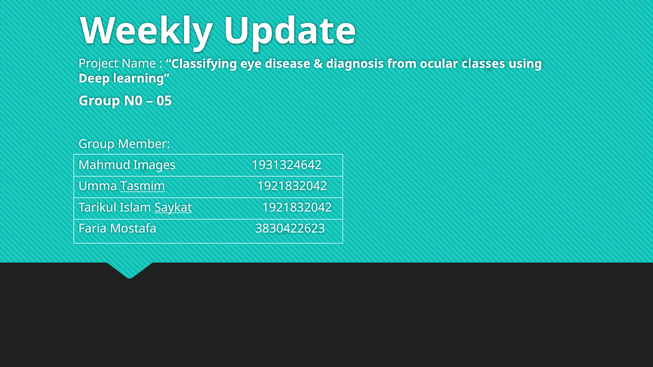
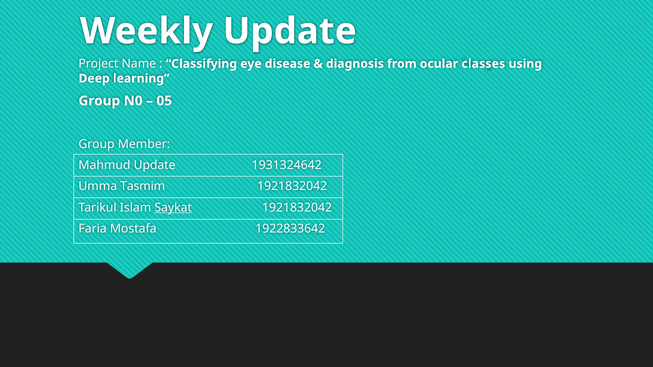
Mahmud Images: Images -> Update (155, 165)
Tasmim underline: present -> none (143, 187)
3830422623: 3830422623 -> 1922833642 (290, 229)
